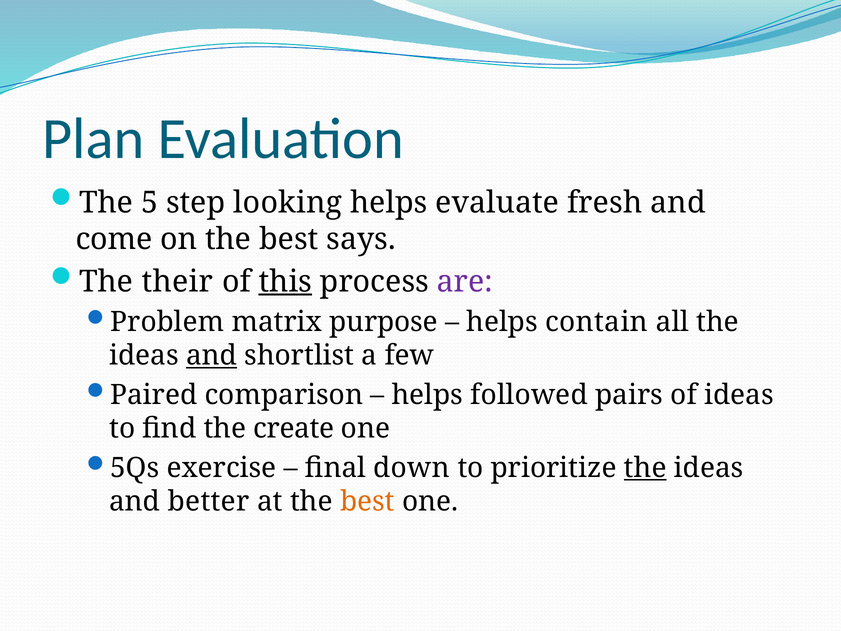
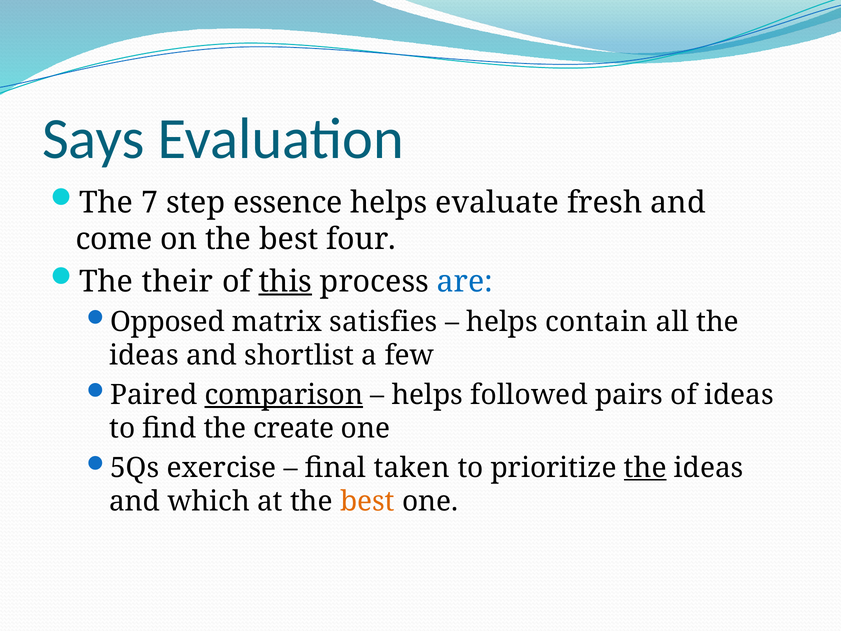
Plan: Plan -> Says (93, 139)
5: 5 -> 7 (150, 202)
looking: looking -> essence (288, 202)
says: says -> four (361, 239)
are colour: purple -> blue (465, 281)
Problem: Problem -> Opposed (167, 322)
purpose: purpose -> satisfies (384, 322)
and underline: present -> none (212, 355)
comparison underline: none -> present (284, 395)
down: down -> taken (412, 468)
better: better -> which (209, 501)
